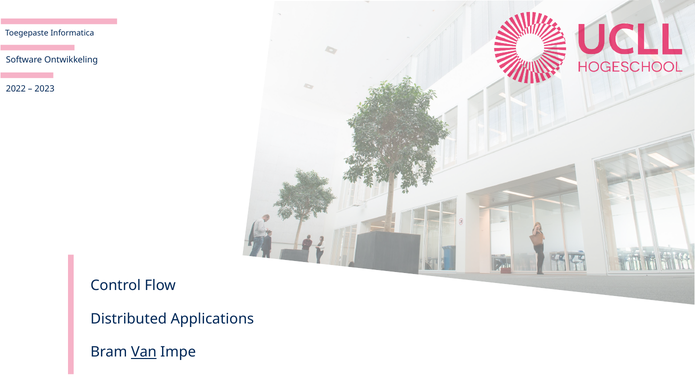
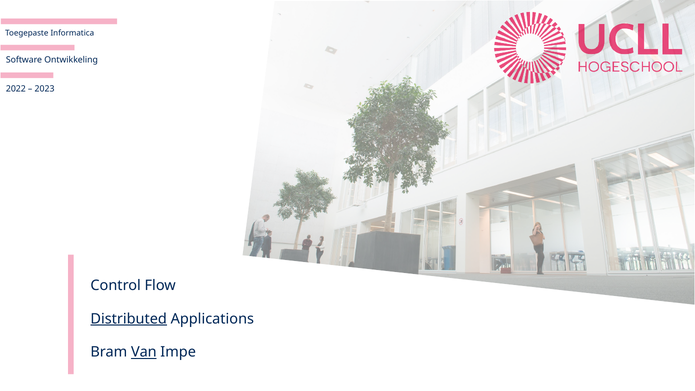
Distributed underline: none -> present (129, 319)
